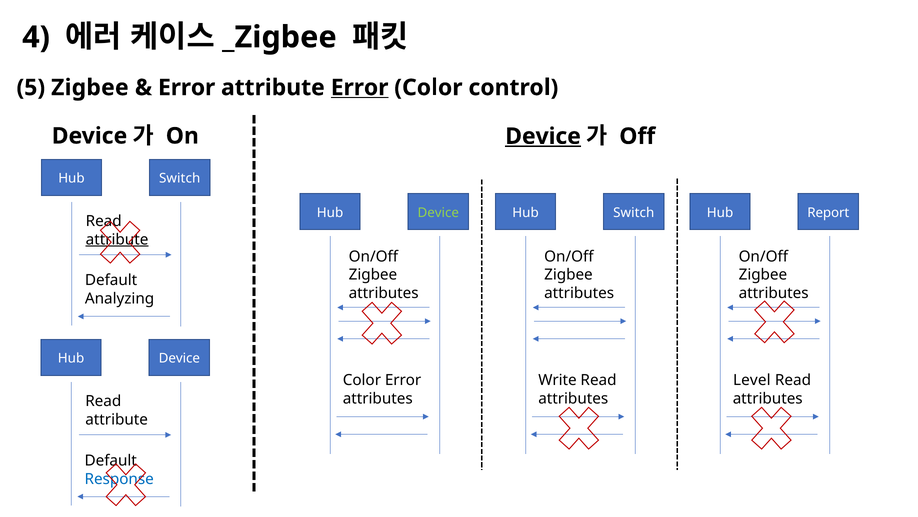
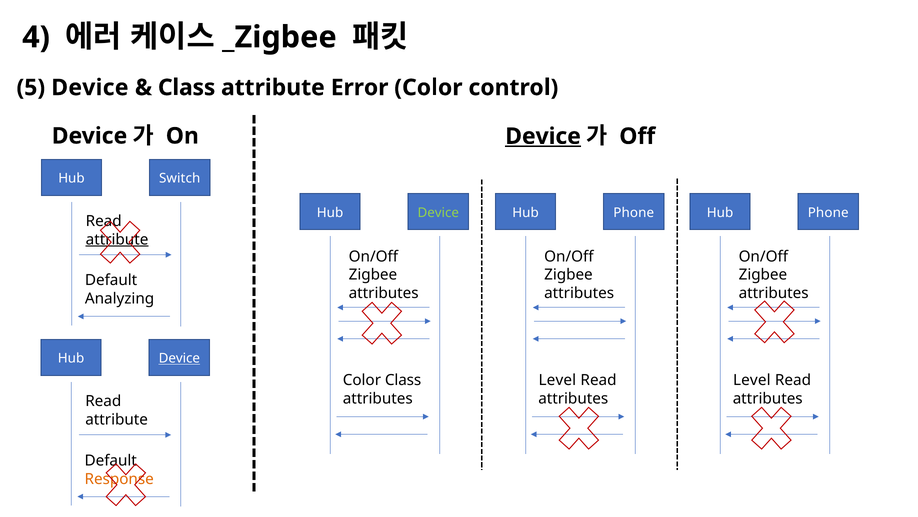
5 Zigbee: Zigbee -> Device (90, 87)
Error: Error -> Class (187, 87)
Error underline: present -> none (360, 87)
Switch: Switch -> Phone (634, 212)
Report: Report -> Phone (828, 212)
Device underline: none -> present (179, 358)
Color Error: Error -> Class (403, 380)
Write: Write -> Level (557, 380)
Response colour: blue -> orange (119, 478)
